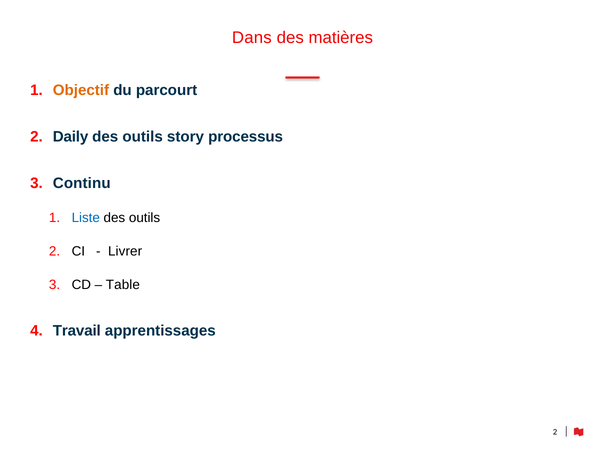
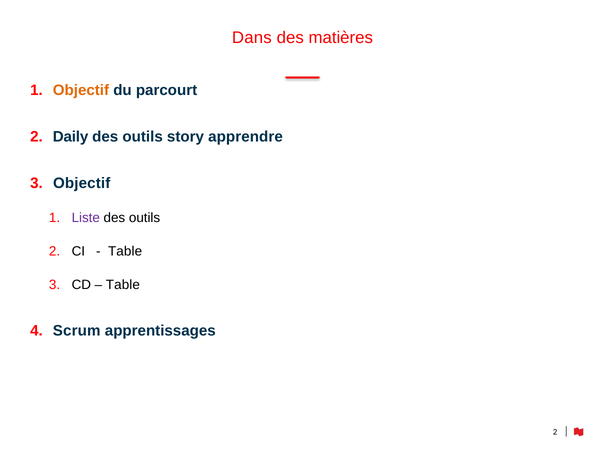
processus: processus -> apprendre (245, 137)
Continu: Continu -> Objectif (82, 183)
Liste colour: blue -> purple (86, 218)
Livrer: Livrer -> Table (125, 251)
Travail: Travail -> Scrum (77, 330)
